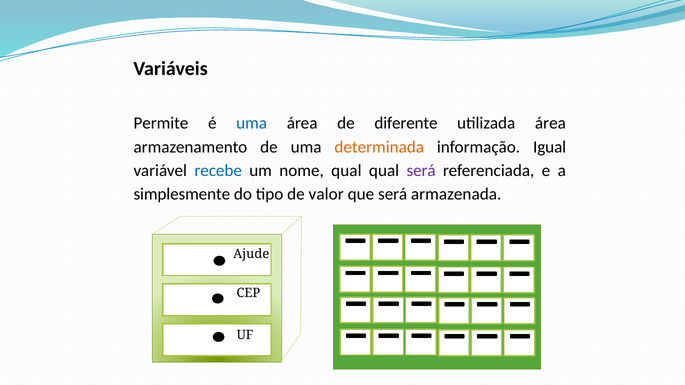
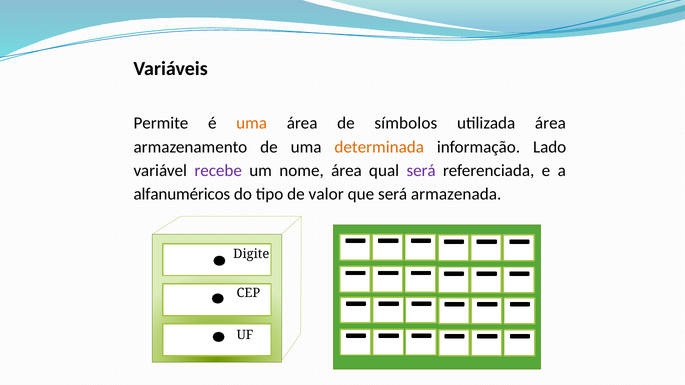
uma colour: blue -> orange (252, 123)
diferente: diferente -> símbolos (406, 123)
Igual: Igual -> Lado (550, 147)
recebe colour: blue -> purple (218, 171)
nome qual: qual -> área (346, 171)
simplesmente: simplesmente -> alfanuméricos (182, 194)
Ajude: Ajude -> Digite (251, 254)
